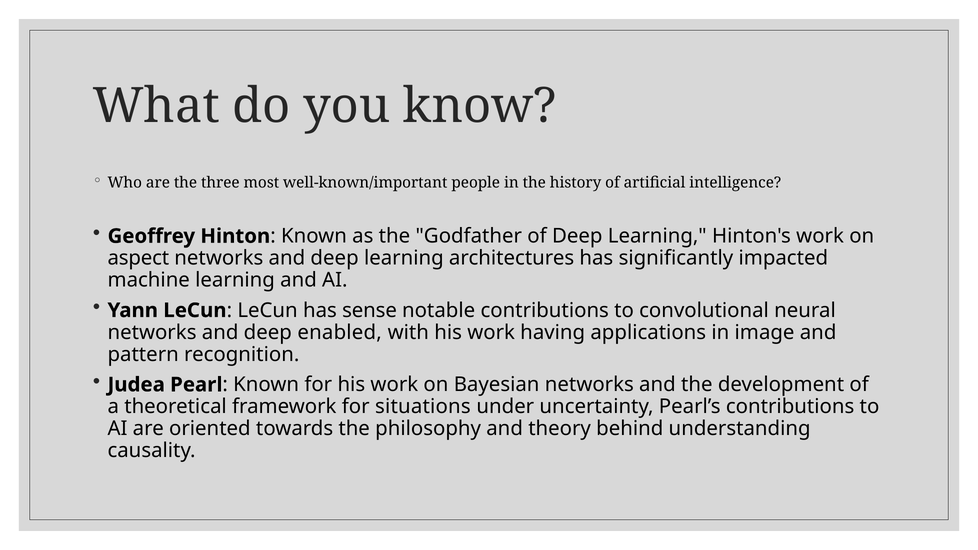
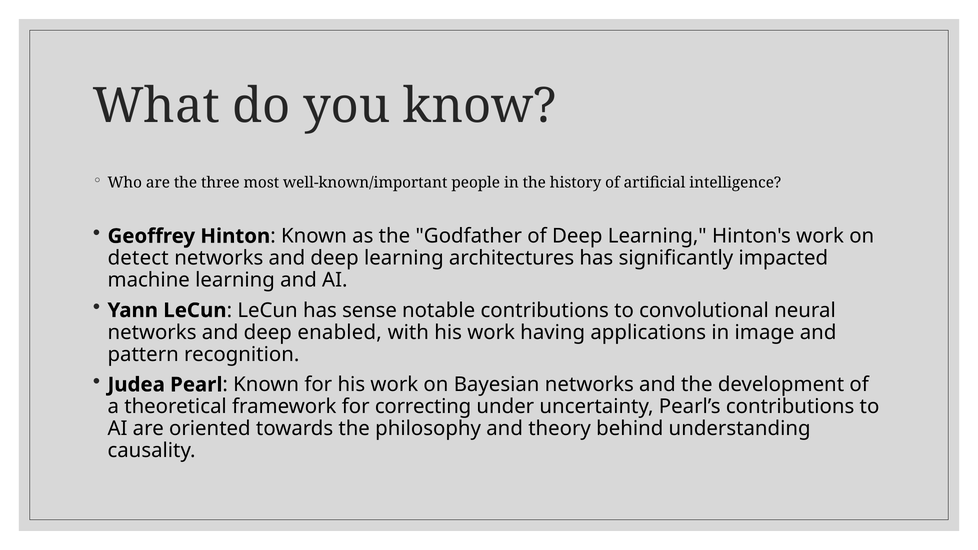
aspect: aspect -> detect (138, 258)
situations: situations -> correcting (423, 407)
